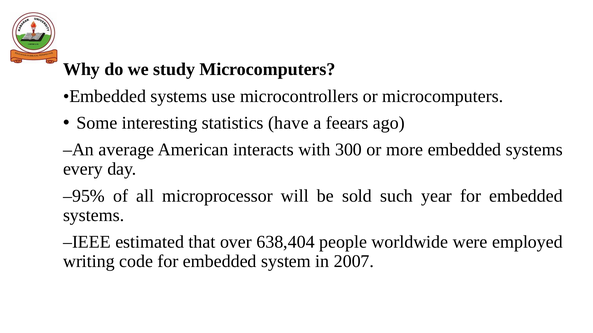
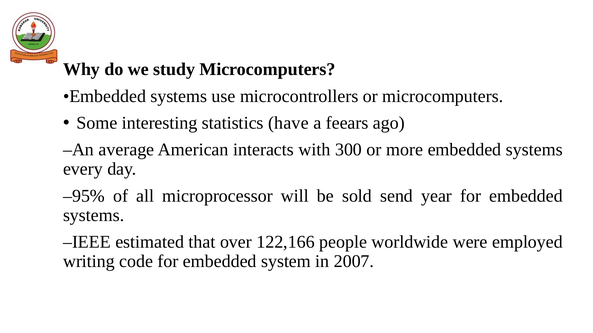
such: such -> send (397, 196)
638,404: 638,404 -> 122,166 (286, 242)
